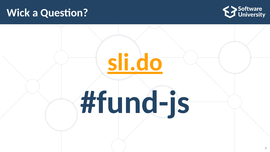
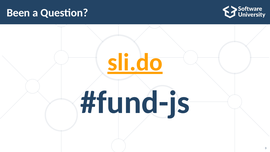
Wick: Wick -> Been (18, 13)
